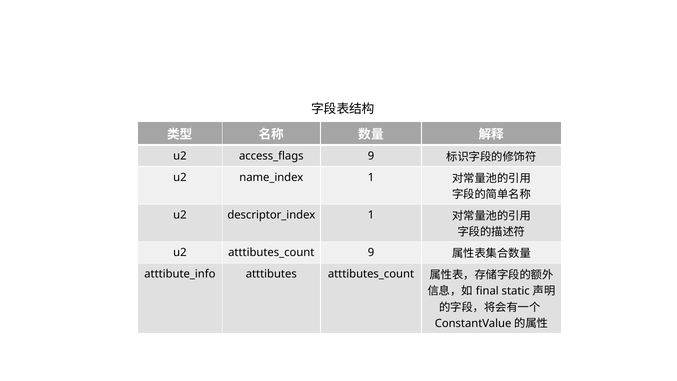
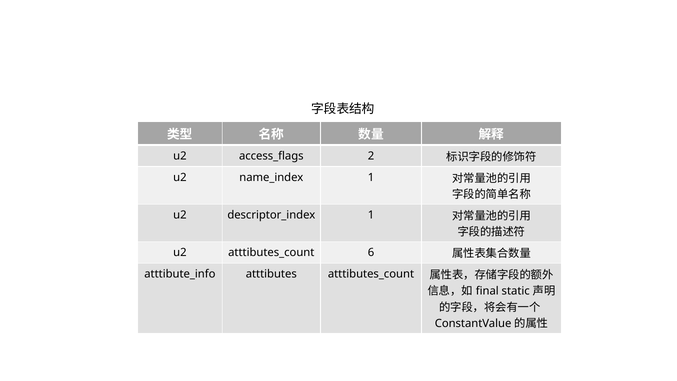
9: 9 -> 2 (371, 156)
9: 9 -> 6 (371, 252)
